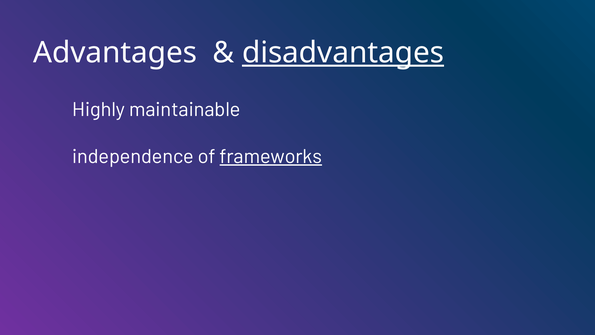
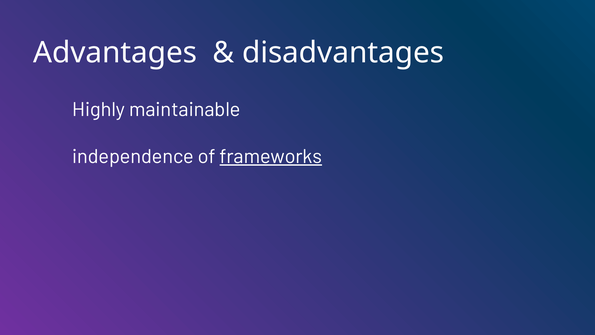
disadvantages underline: present -> none (343, 53)
